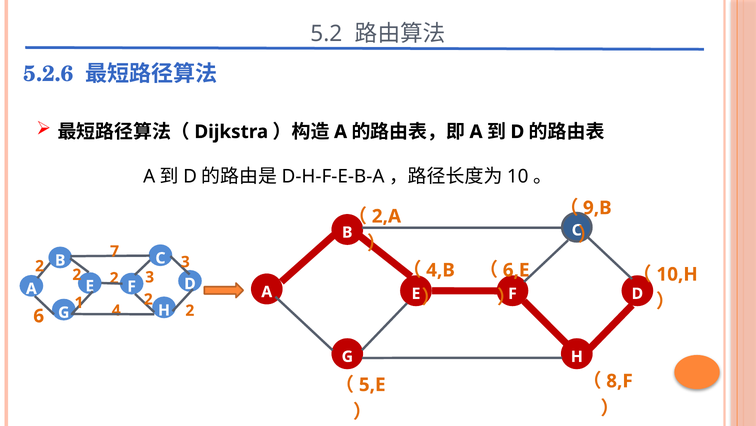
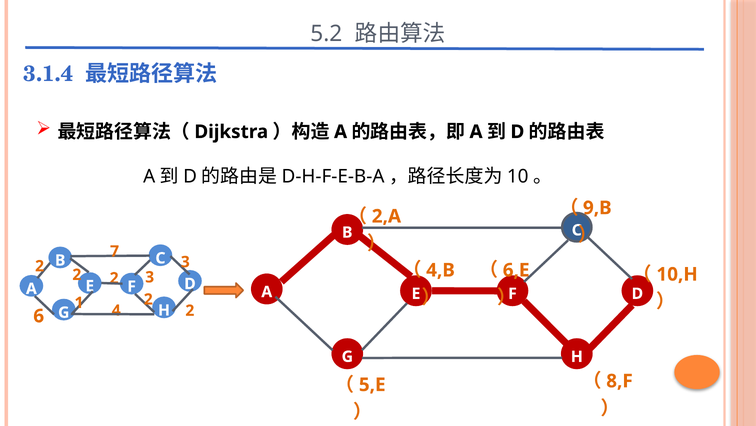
5.2.6: 5.2.6 -> 3.1.4 (49, 74)
